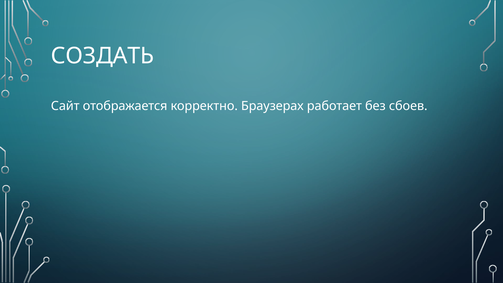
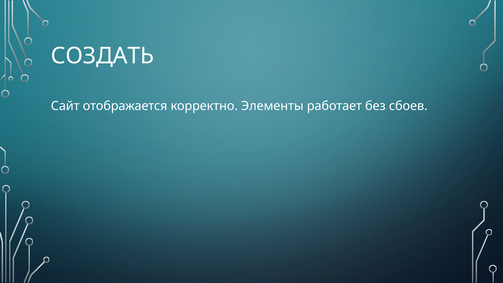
Браузерах: Браузерах -> Элементы (272, 106)
